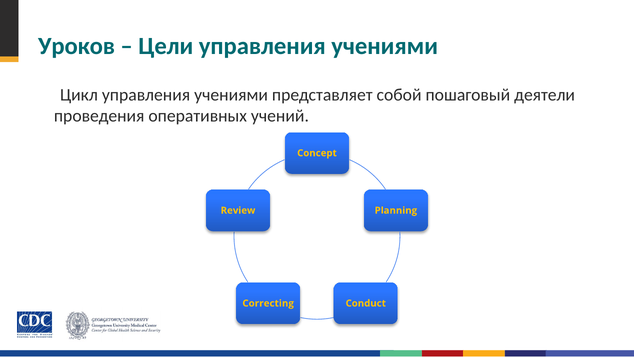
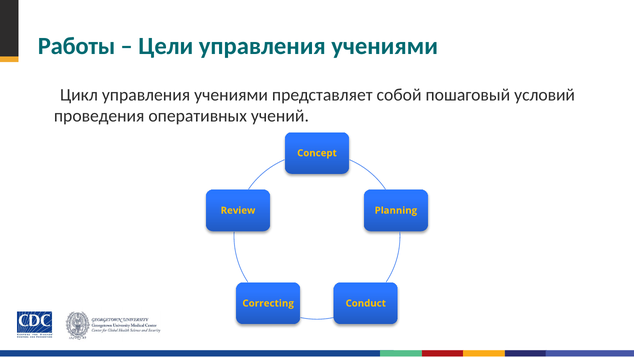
Уроков: Уроков -> Работы (77, 46)
деятели: деятели -> условий (545, 95)
